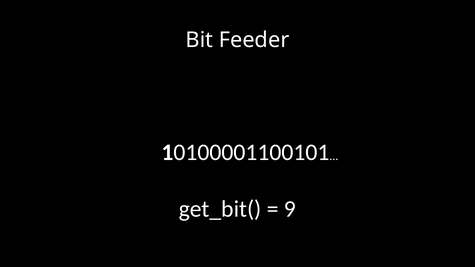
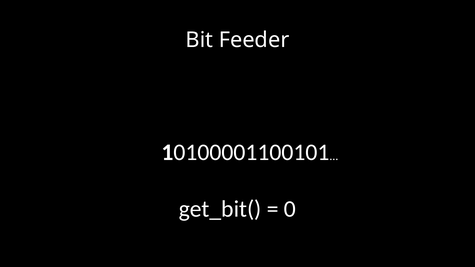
9: 9 -> 0 (290, 209)
